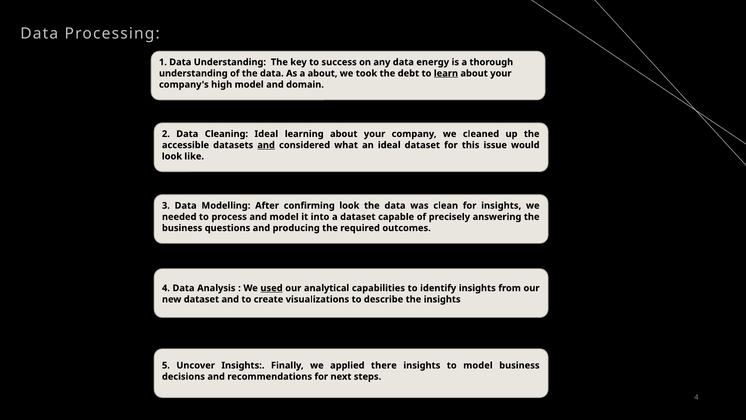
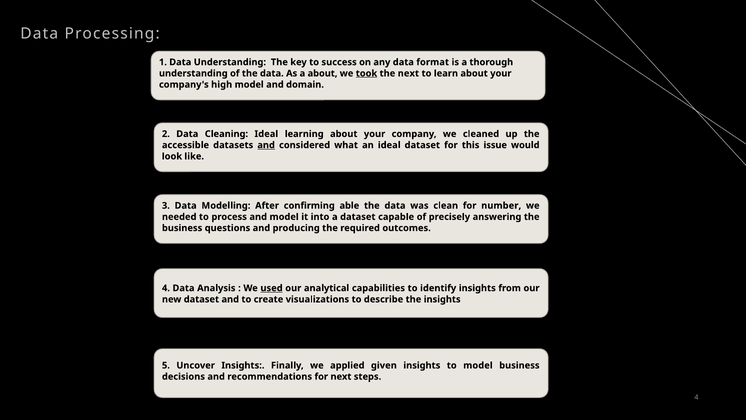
energy: energy -> format (433, 62)
took underline: none -> present (366, 73)
the debt: debt -> next (408, 73)
learn underline: present -> none (446, 73)
confirming look: look -> able (349, 205)
for insights: insights -> number (501, 205)
there: there -> given (384, 365)
